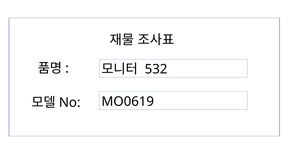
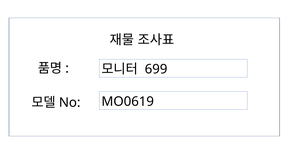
532: 532 -> 699 (156, 69)
